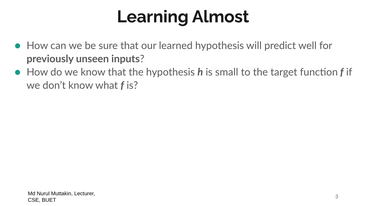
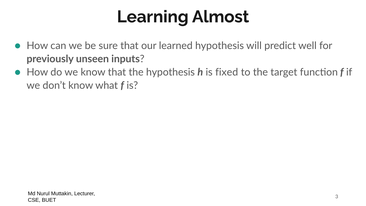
small: small -> fixed (227, 72)
